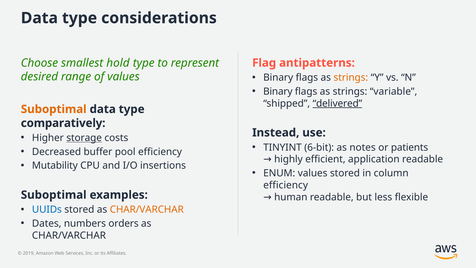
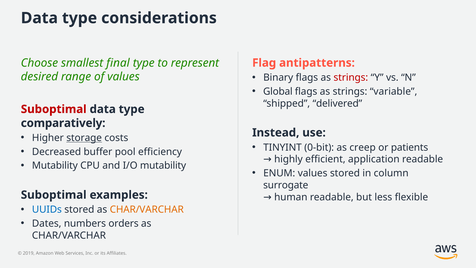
hold: hold -> final (118, 63)
strings colour: orange -> red (351, 78)
Binary: Binary -> Global (278, 91)
delivered underline: present -> none (337, 103)
Suboptimal colour: orange -> red (54, 109)
6-bit: 6-bit -> 0-bit (319, 147)
notes: notes -> creep (363, 147)
I/O insertions: insertions -> mutability (163, 166)
efficiency: efficiency -> surrogate (286, 185)
